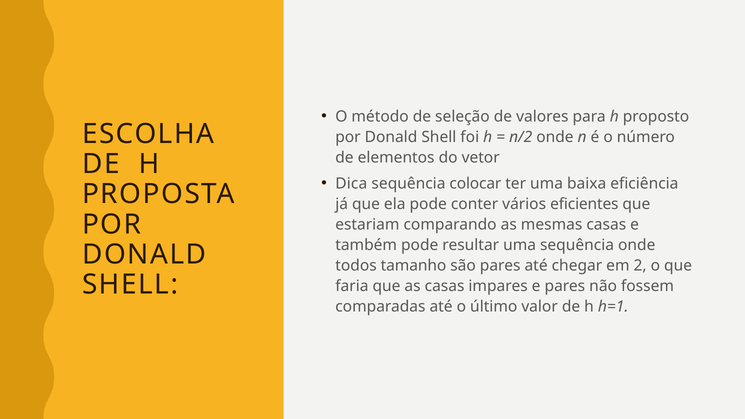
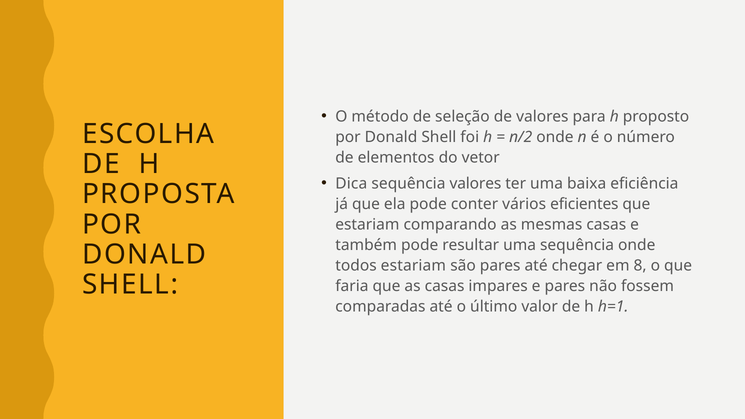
sequência colocar: colocar -> valores (475, 184)
todos tamanho: tamanho -> estariam (413, 266)
2: 2 -> 8 (640, 266)
